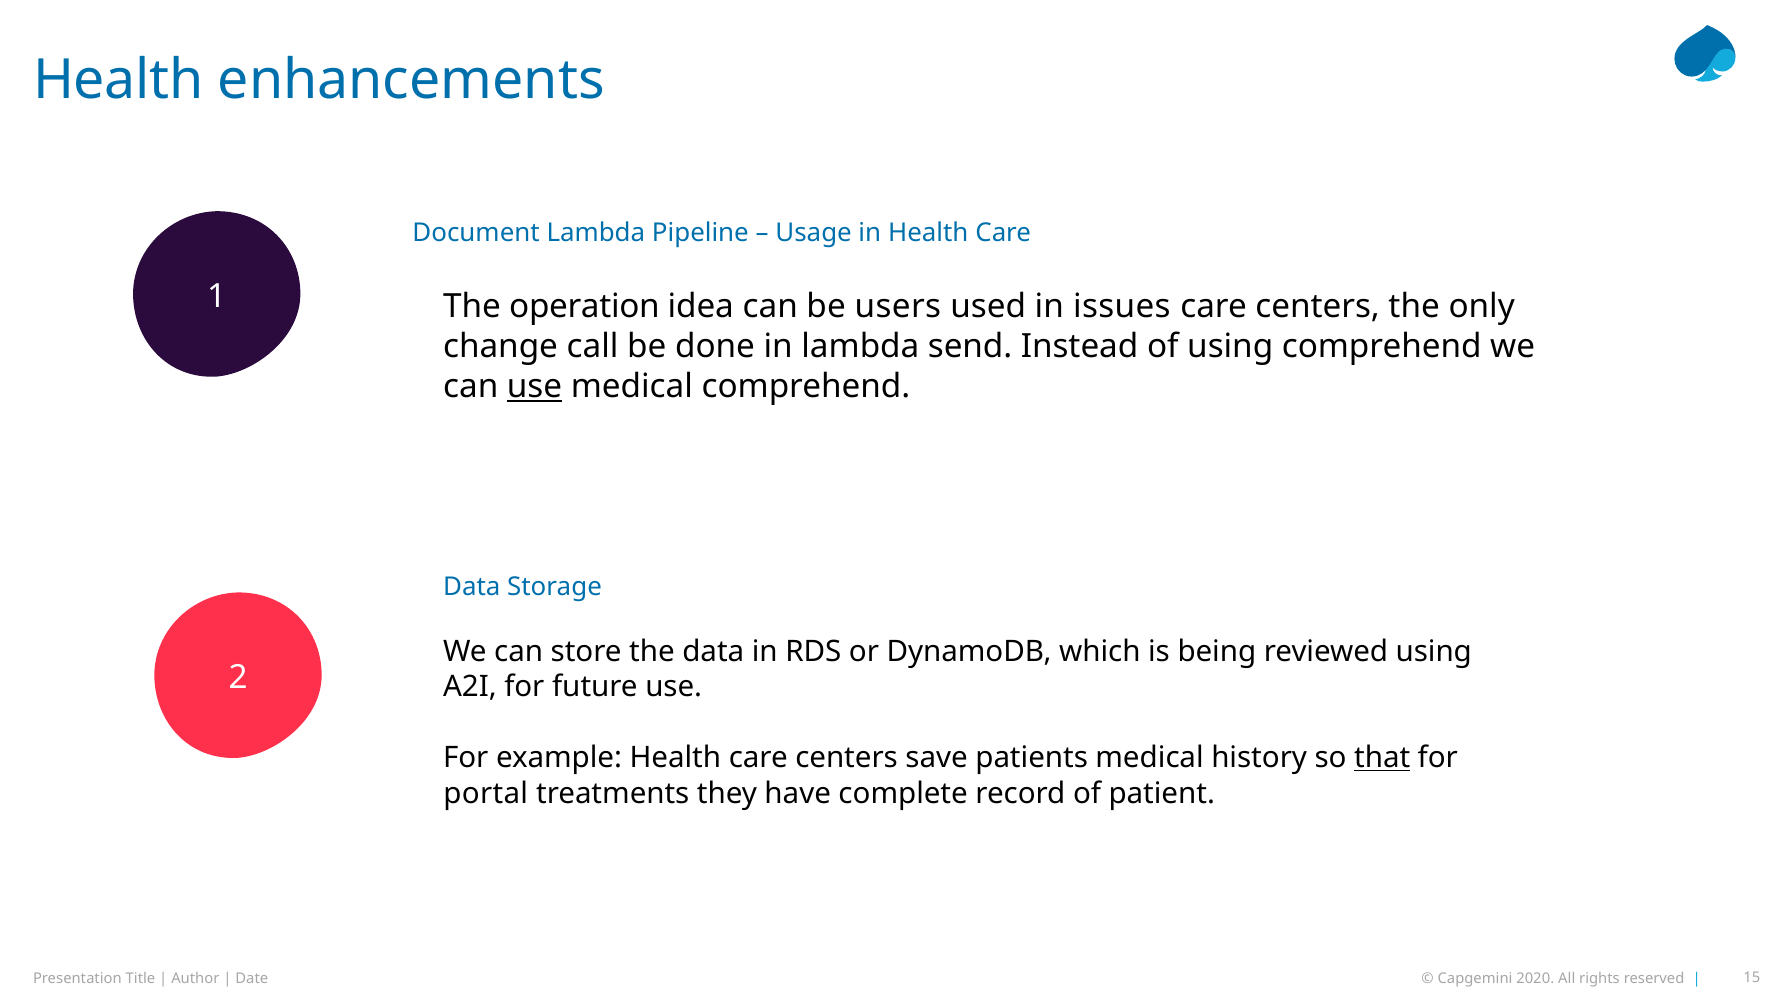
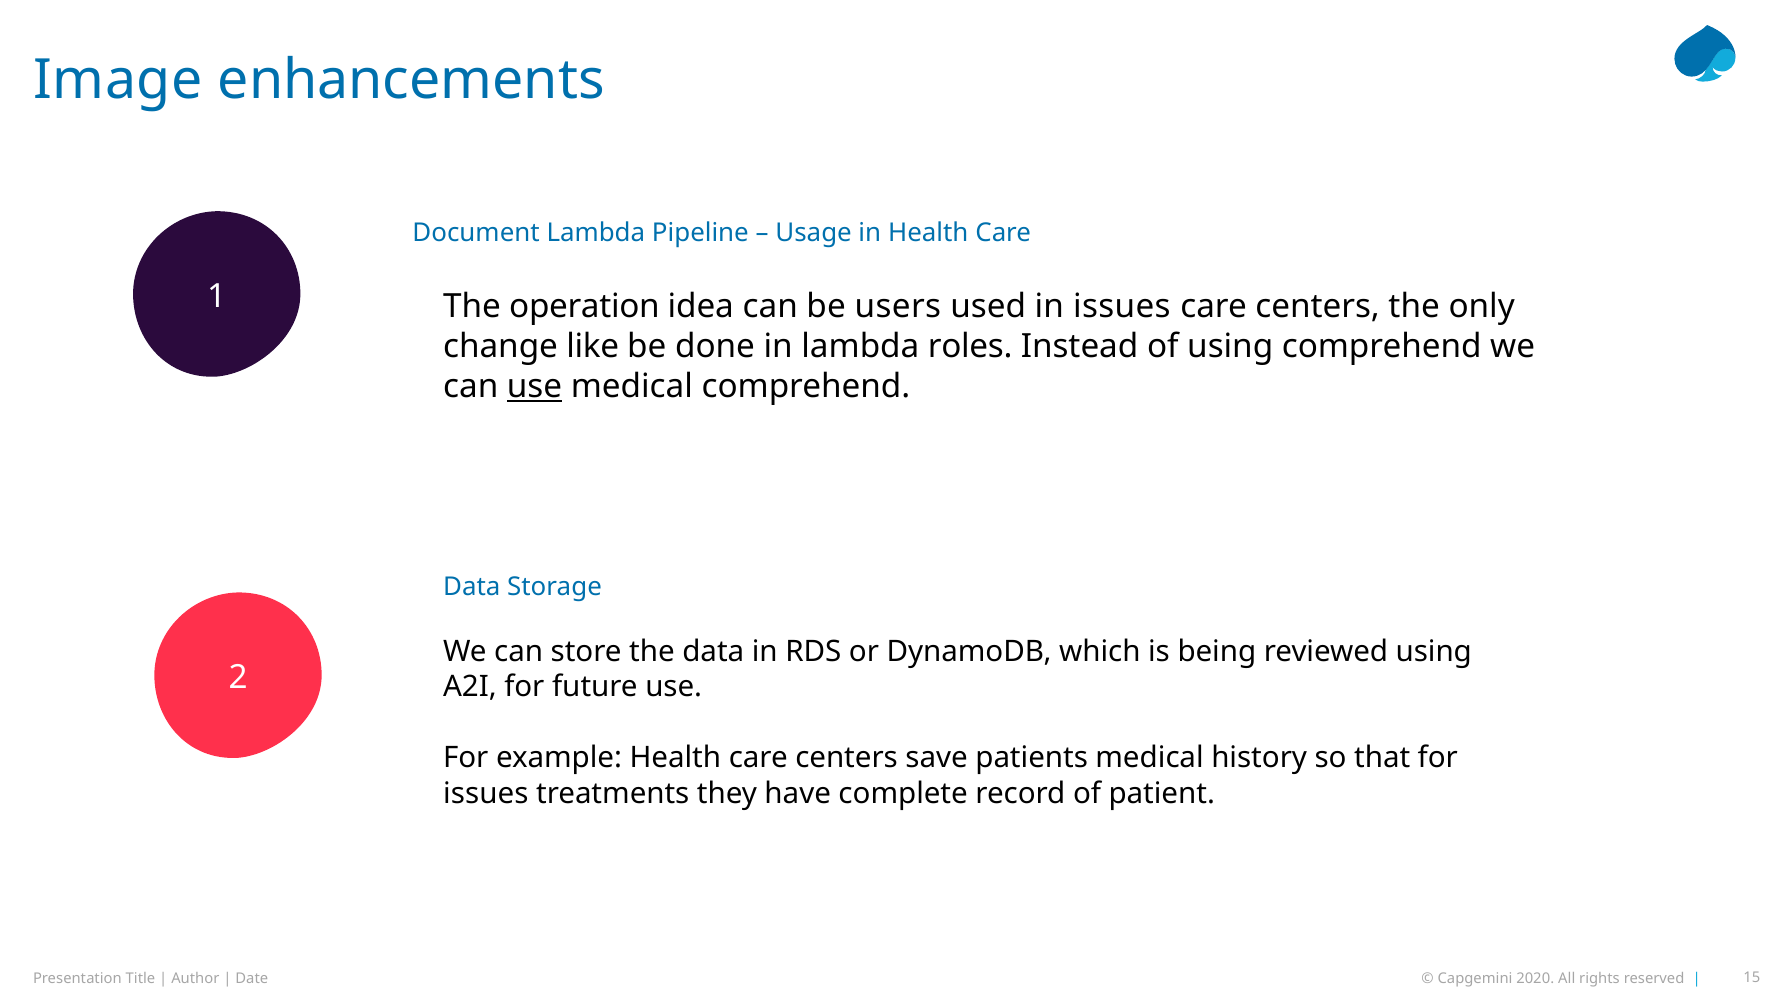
Health: Health -> Image (118, 80)
call: call -> like (593, 346)
send: send -> roles (970, 346)
that underline: present -> none (1382, 757)
portal: portal -> issues (486, 793)
